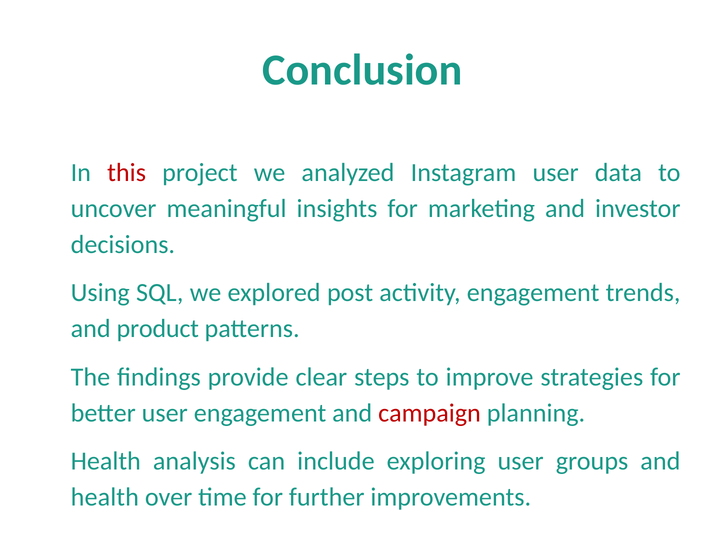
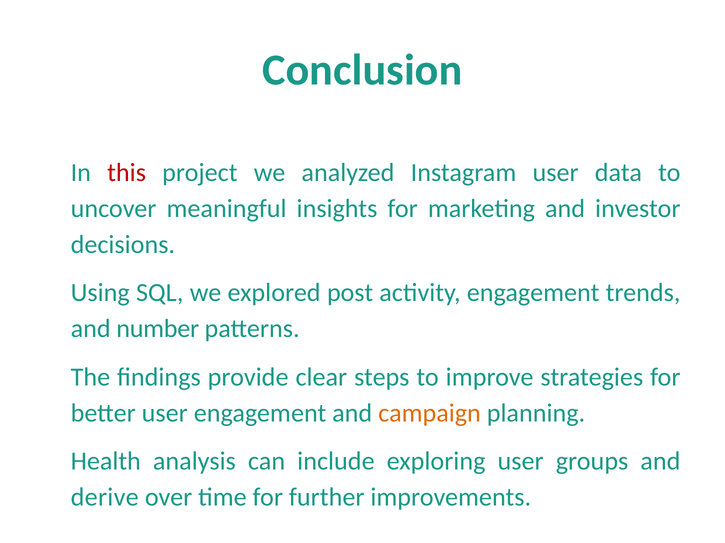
product: product -> number (158, 329)
campaign colour: red -> orange (429, 414)
health: health -> derive (105, 498)
